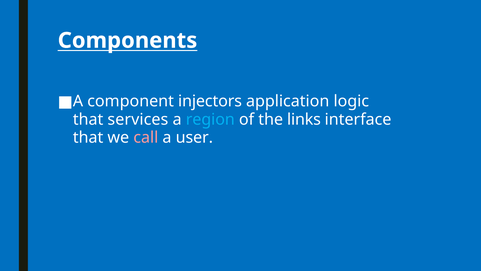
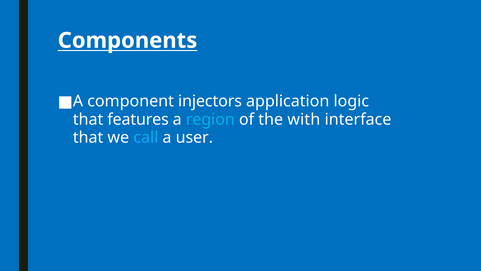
services: services -> features (138, 119)
links: links -> with (304, 119)
call colour: pink -> light blue (146, 137)
